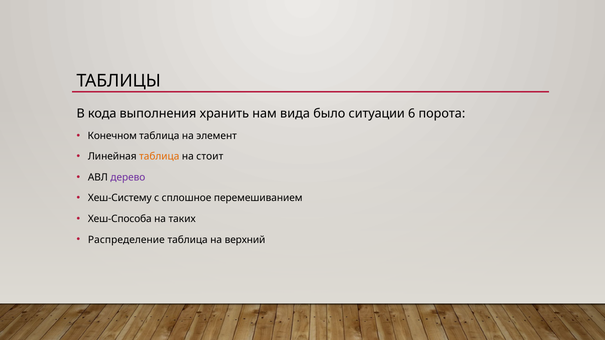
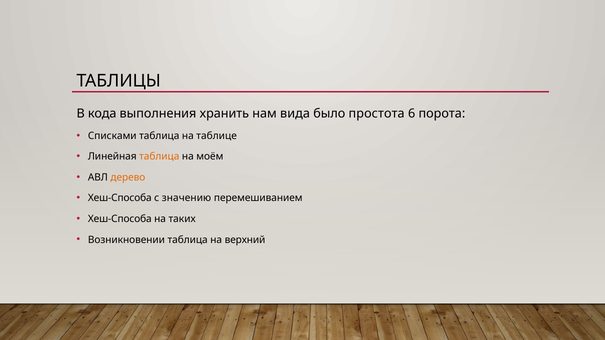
ситуации: ситуации -> простота (377, 114)
Конечном: Конечном -> Списками (112, 136)
элемент: элемент -> таблице (217, 136)
стоит: стоит -> моём (210, 157)
дерево colour: purple -> orange (128, 178)
Хеш-Систему: Хеш-Систему -> Хеш-Способа (120, 198)
сплошное: сплошное -> значению (186, 198)
Распределение: Распределение -> Возникновении (126, 240)
